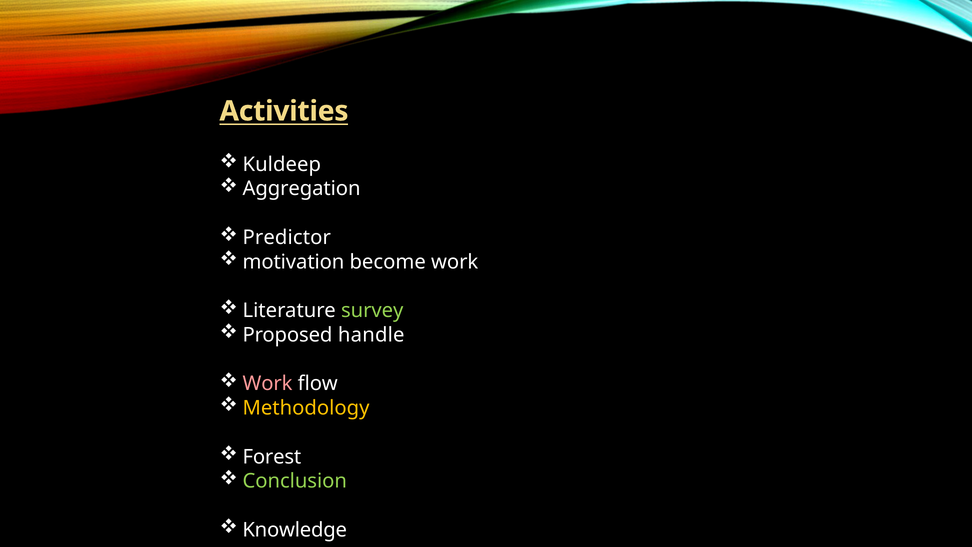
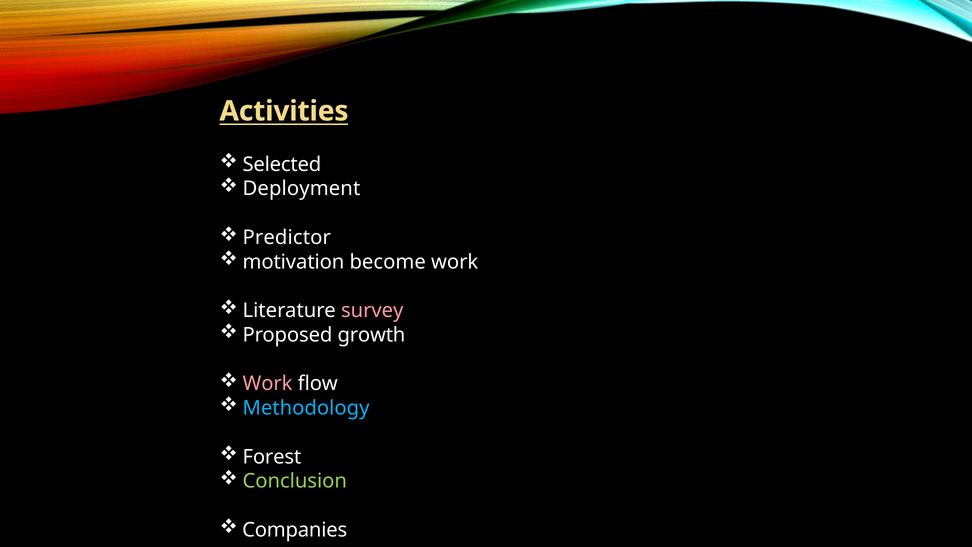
Kuldeep: Kuldeep -> Selected (282, 164)
Aggregation: Aggregation -> Deployment (301, 189)
survey colour: light green -> pink (372, 311)
handle: handle -> growth (371, 335)
Methodology colour: yellow -> light blue (306, 408)
Knowledge: Knowledge -> Companies (295, 530)
